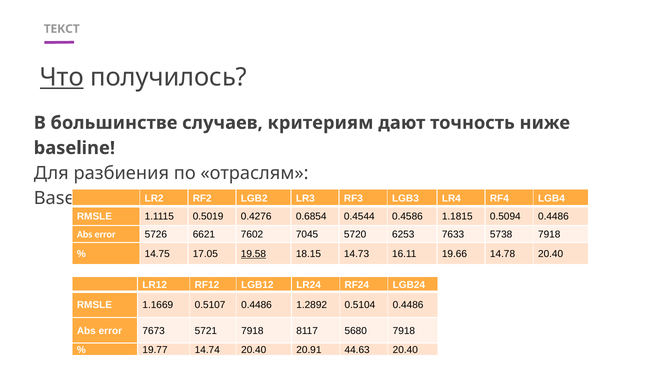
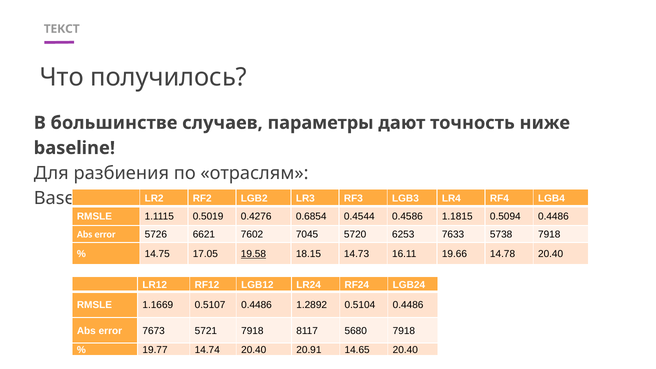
Что underline: present -> none (62, 77)
критериям: критериям -> параметры (321, 123)
44.63: 44.63 -> 14.65 (357, 350)
